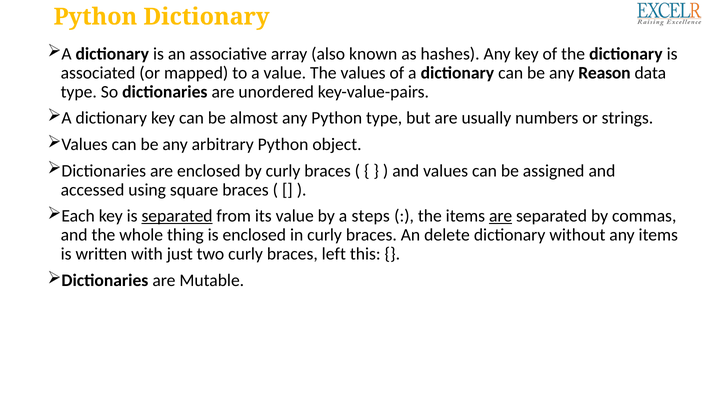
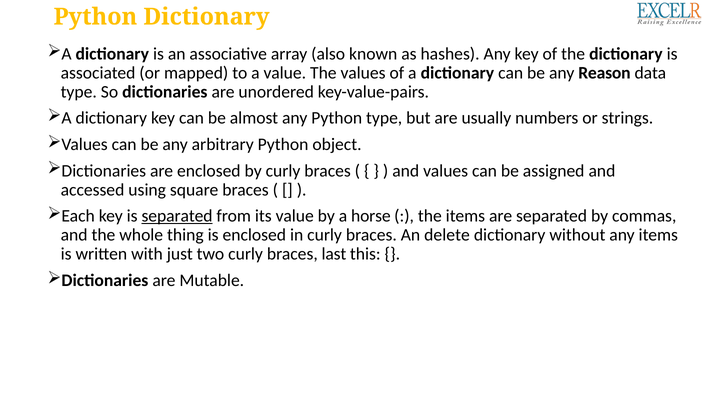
steps: steps -> horse (371, 216)
are underline: present -> none (501, 216)
left: left -> last (334, 254)
